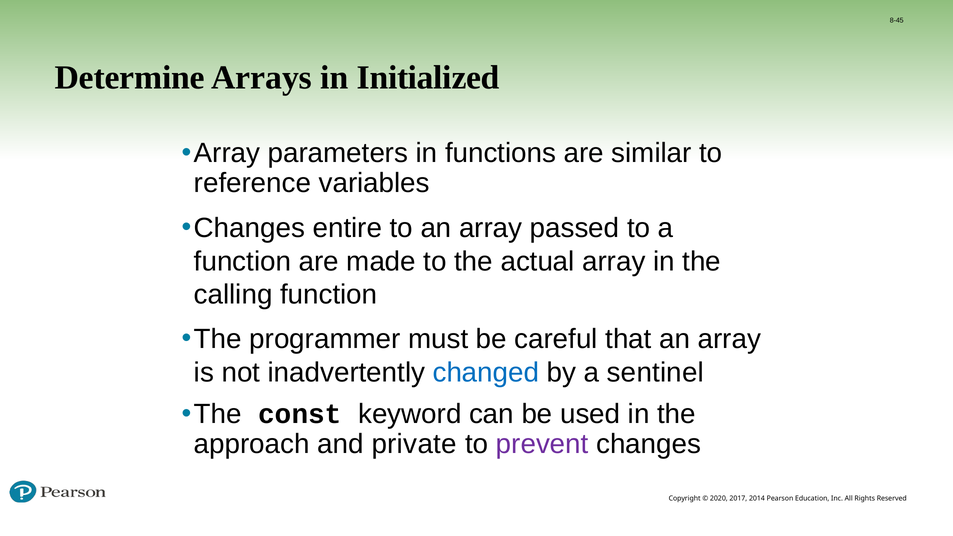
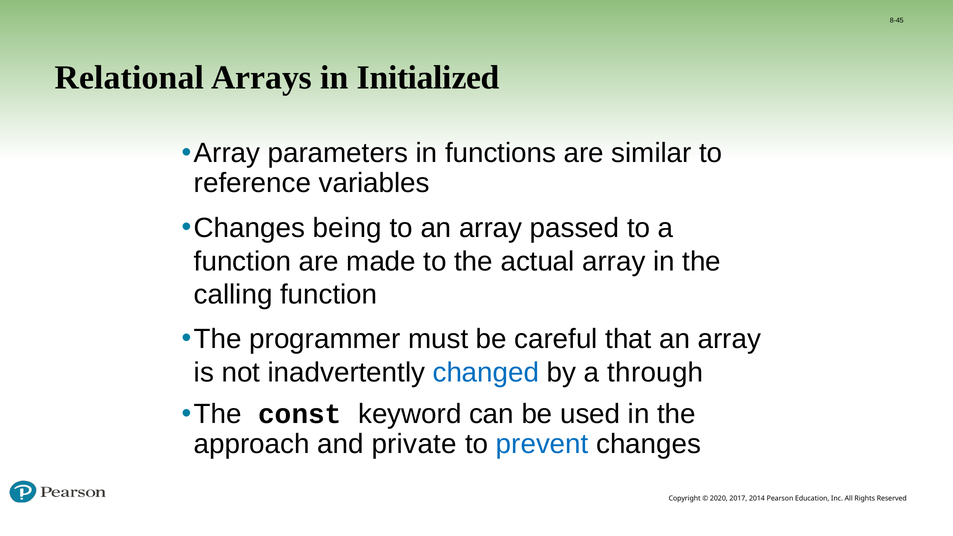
Determine: Determine -> Relational (130, 78)
entire: entire -> being (347, 228)
sentinel: sentinel -> through (655, 373)
prevent colour: purple -> blue (542, 444)
